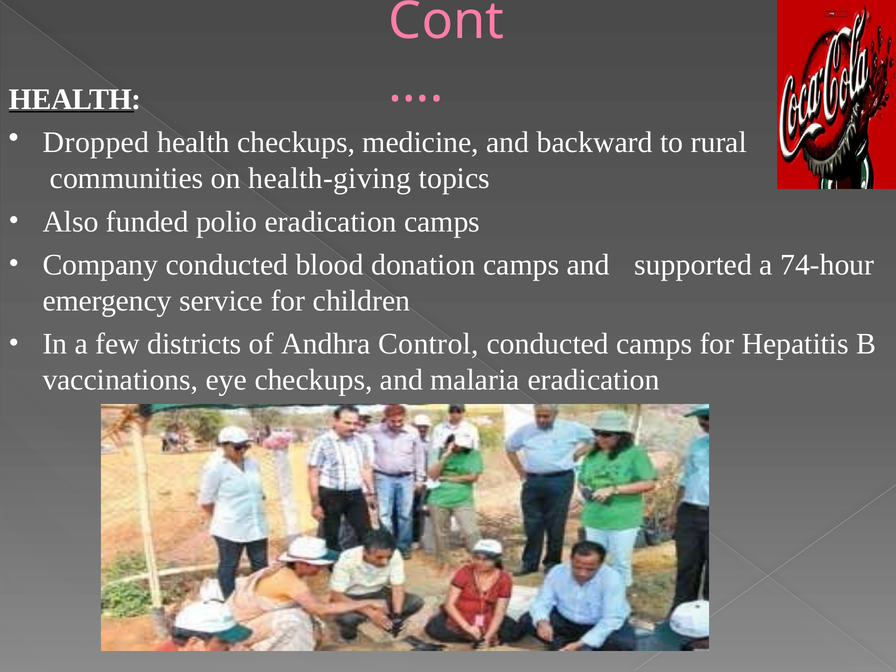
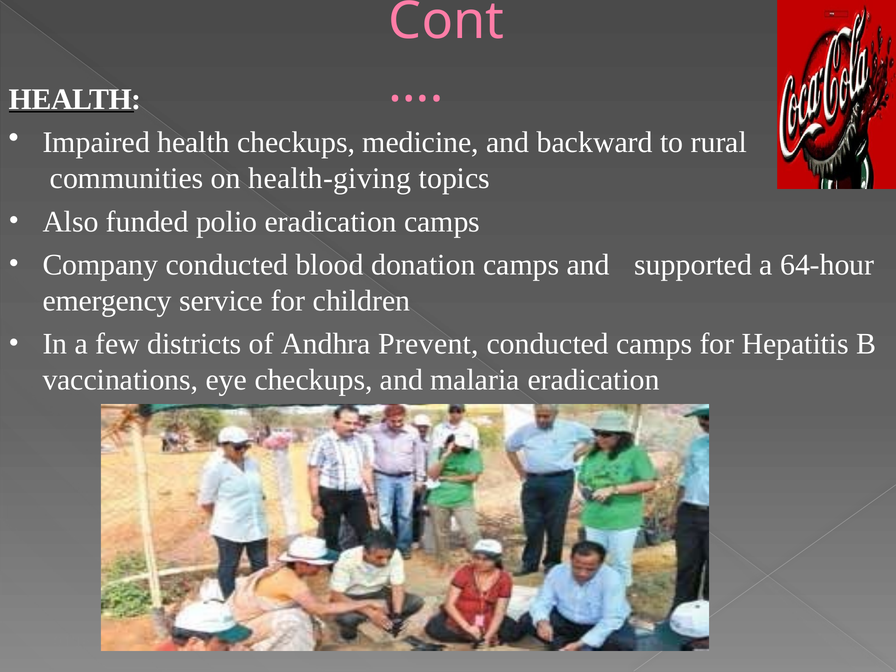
Dropped: Dropped -> Impaired (96, 143)
74-hour: 74-hour -> 64-hour (827, 265)
Control: Control -> Prevent (428, 344)
